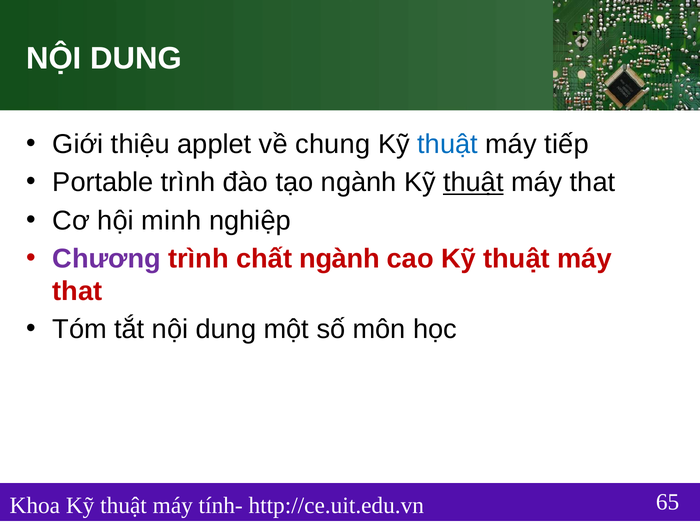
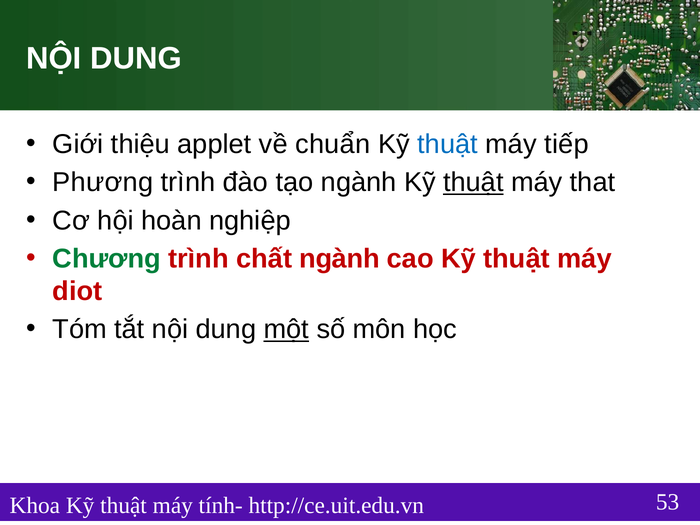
chung: chung -> chuẩn (333, 144)
Portable: Portable -> Phương (103, 182)
minh: minh -> hoàn (171, 221)
Chương colour: purple -> green (107, 259)
that: that -> diot (77, 291)
một underline: none -> present (286, 329)
65: 65 -> 53 (668, 502)
